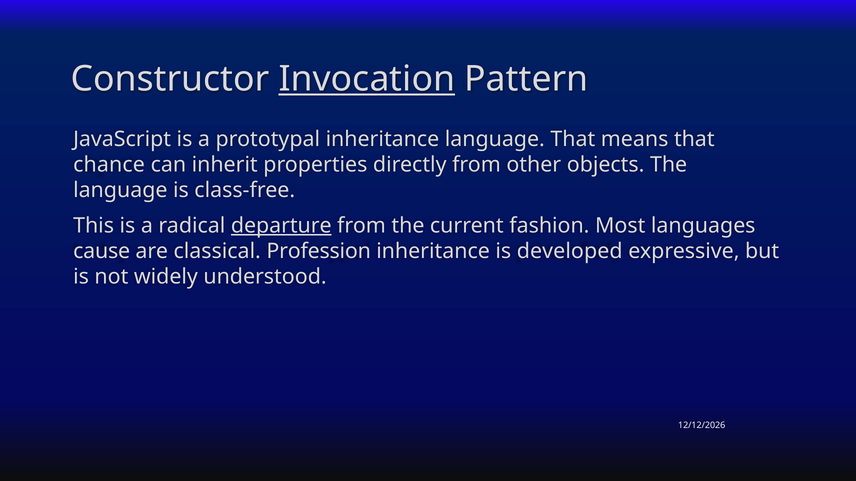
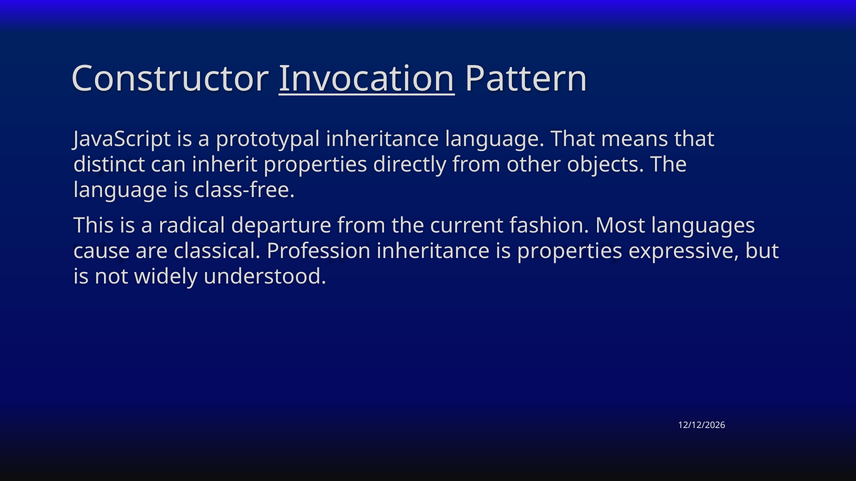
chance: chance -> distinct (109, 165)
departure underline: present -> none (281, 226)
is developed: developed -> properties (570, 252)
